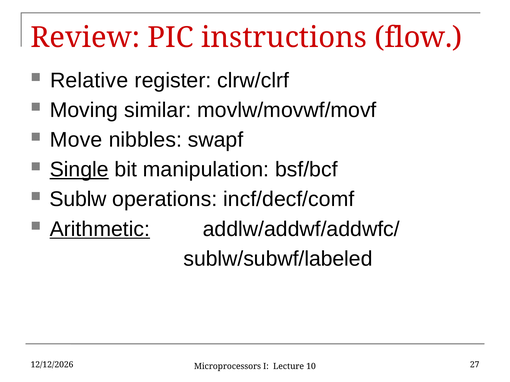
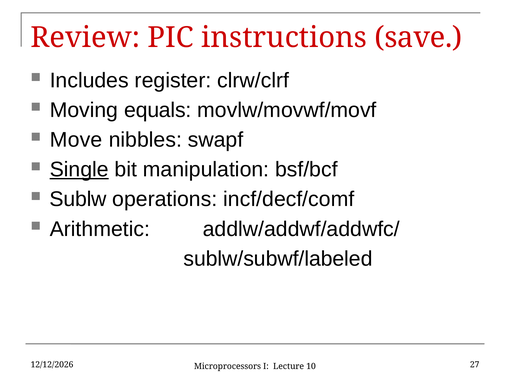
flow: flow -> save (418, 38)
Relative: Relative -> Includes (89, 81)
similar: similar -> equals (158, 110)
Arithmetic underline: present -> none (100, 229)
